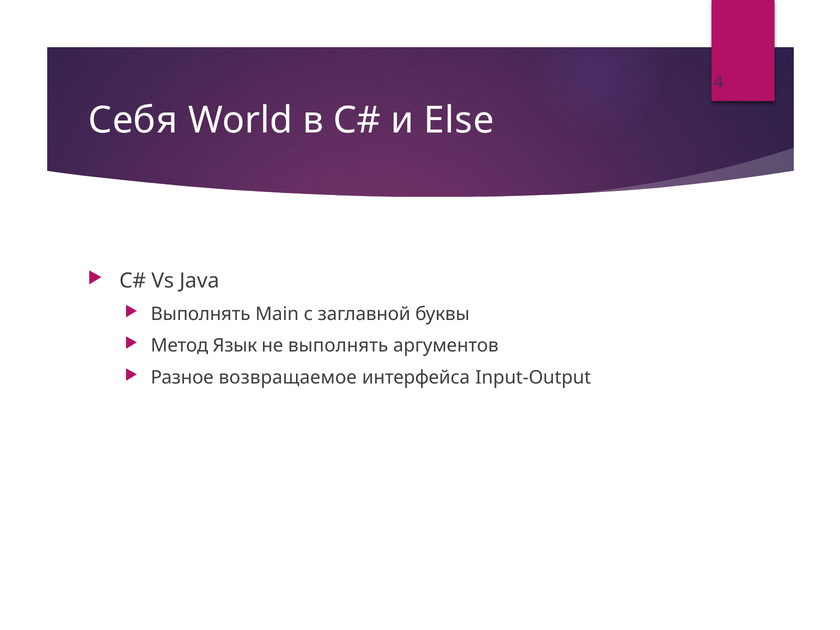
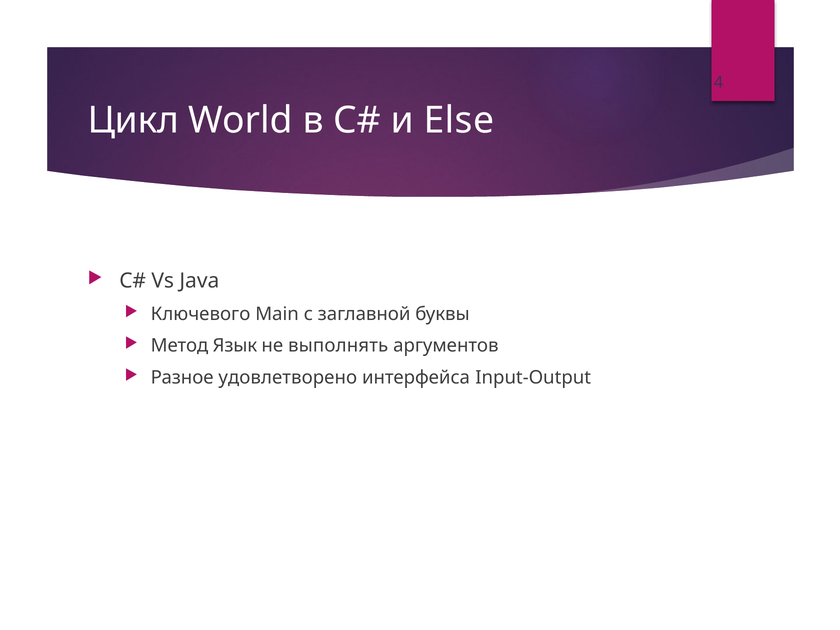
Себя: Себя -> Цикл (133, 120)
Выполнять: Выполнять -> Ключевого (201, 314)
возвращаемое: возвращаемое -> удовлетворено (288, 378)
